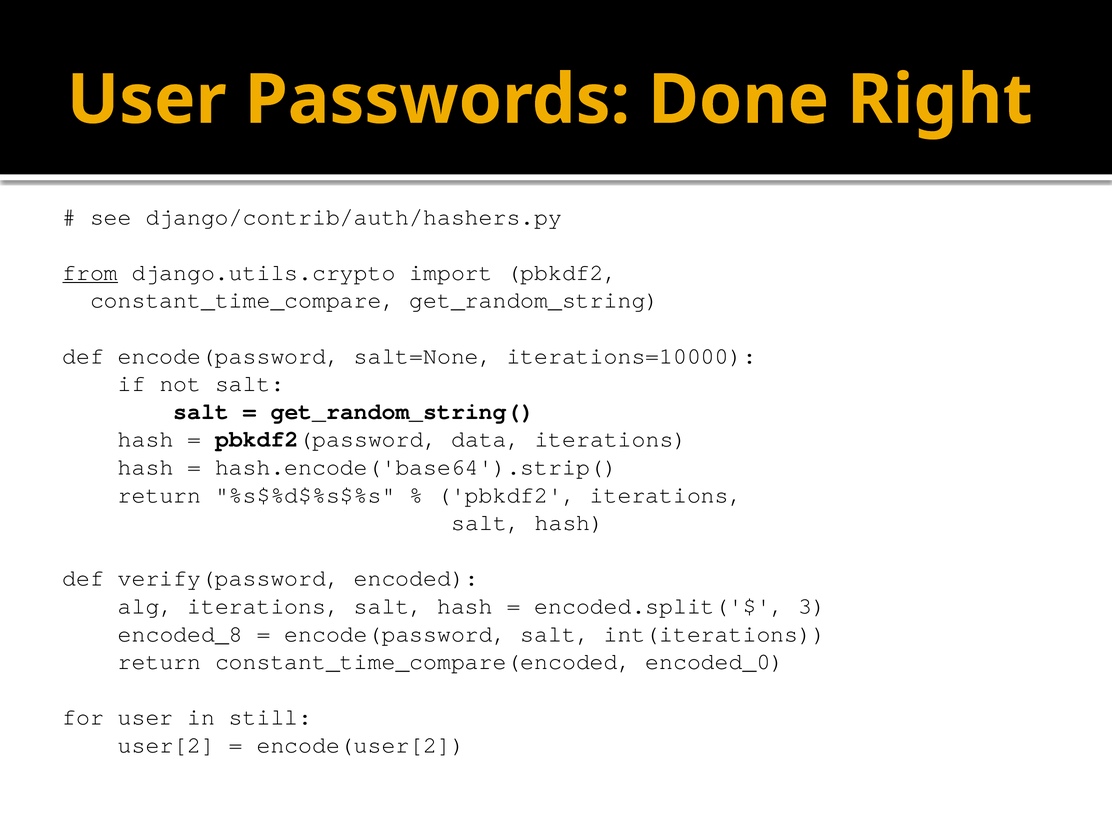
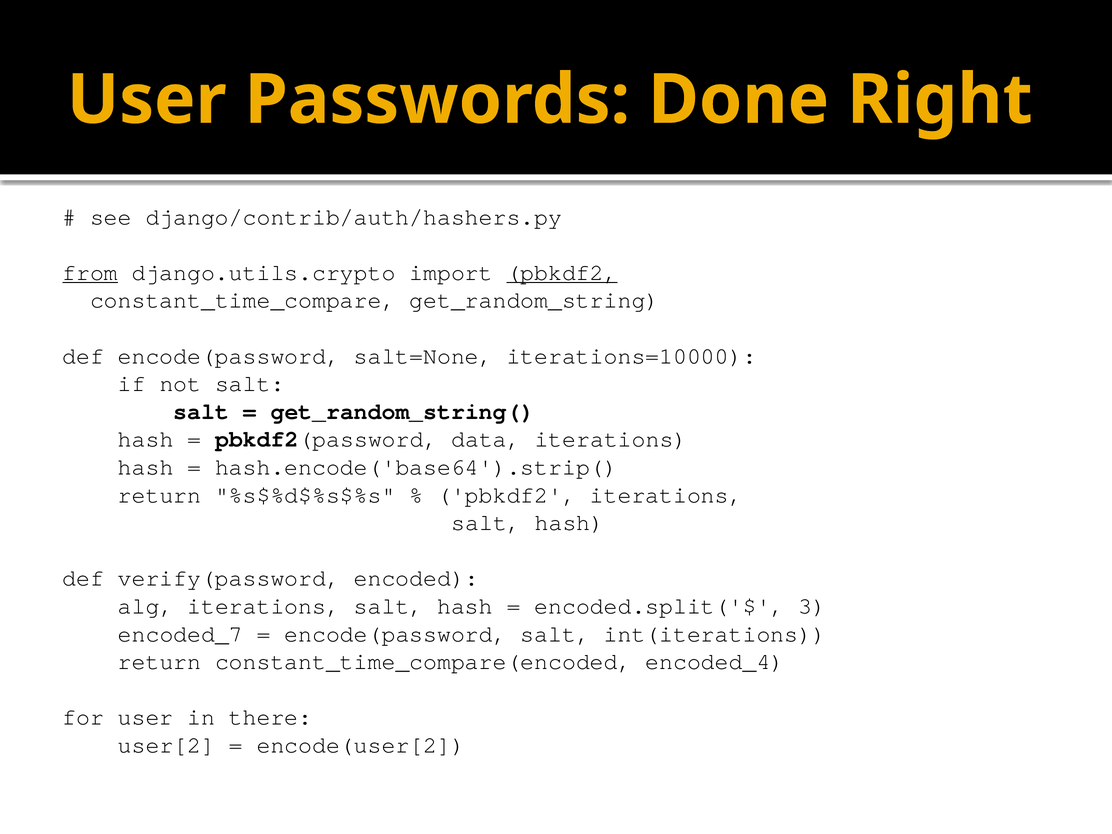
pbkdf2 underline: none -> present (562, 273)
encoded_8: encoded_8 -> encoded_7 (180, 634)
encoded_0: encoded_0 -> encoded_4 (715, 662)
still: still -> there (271, 717)
